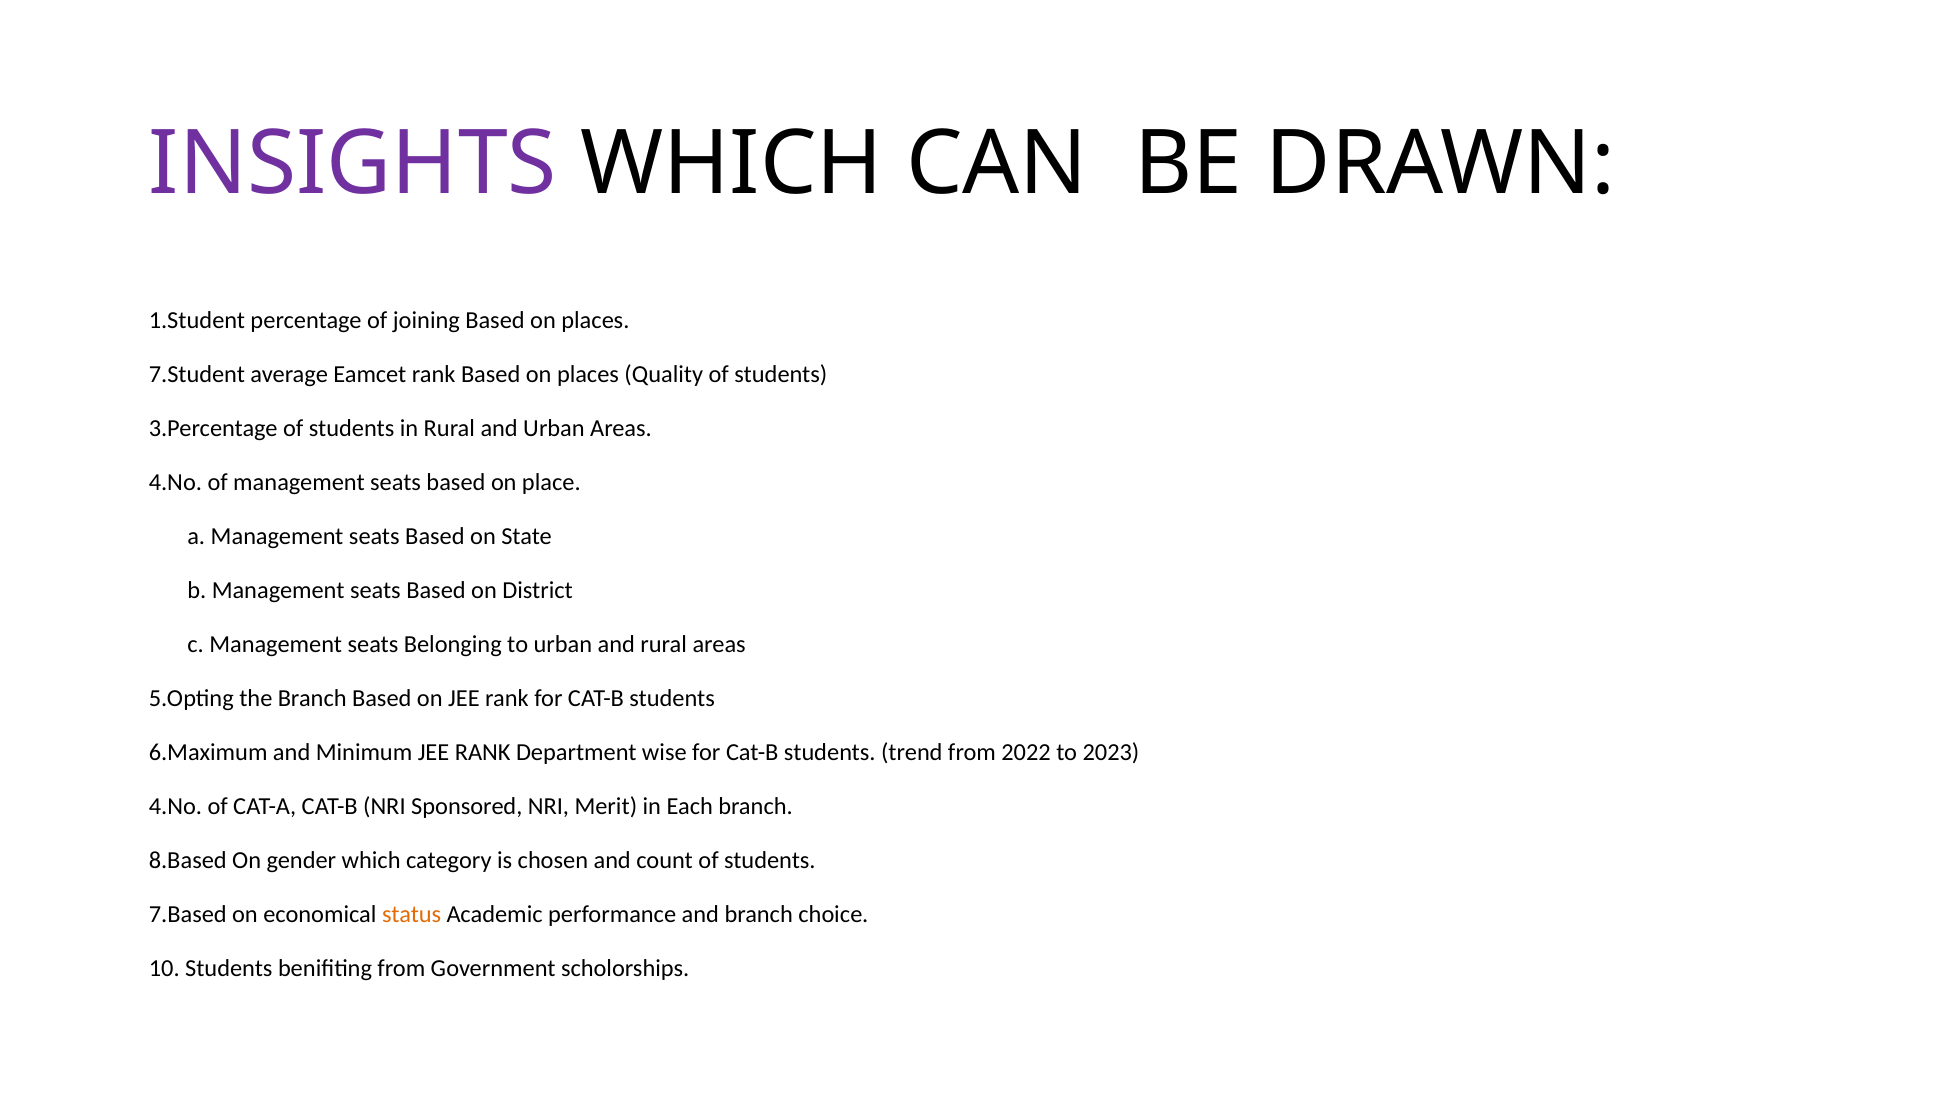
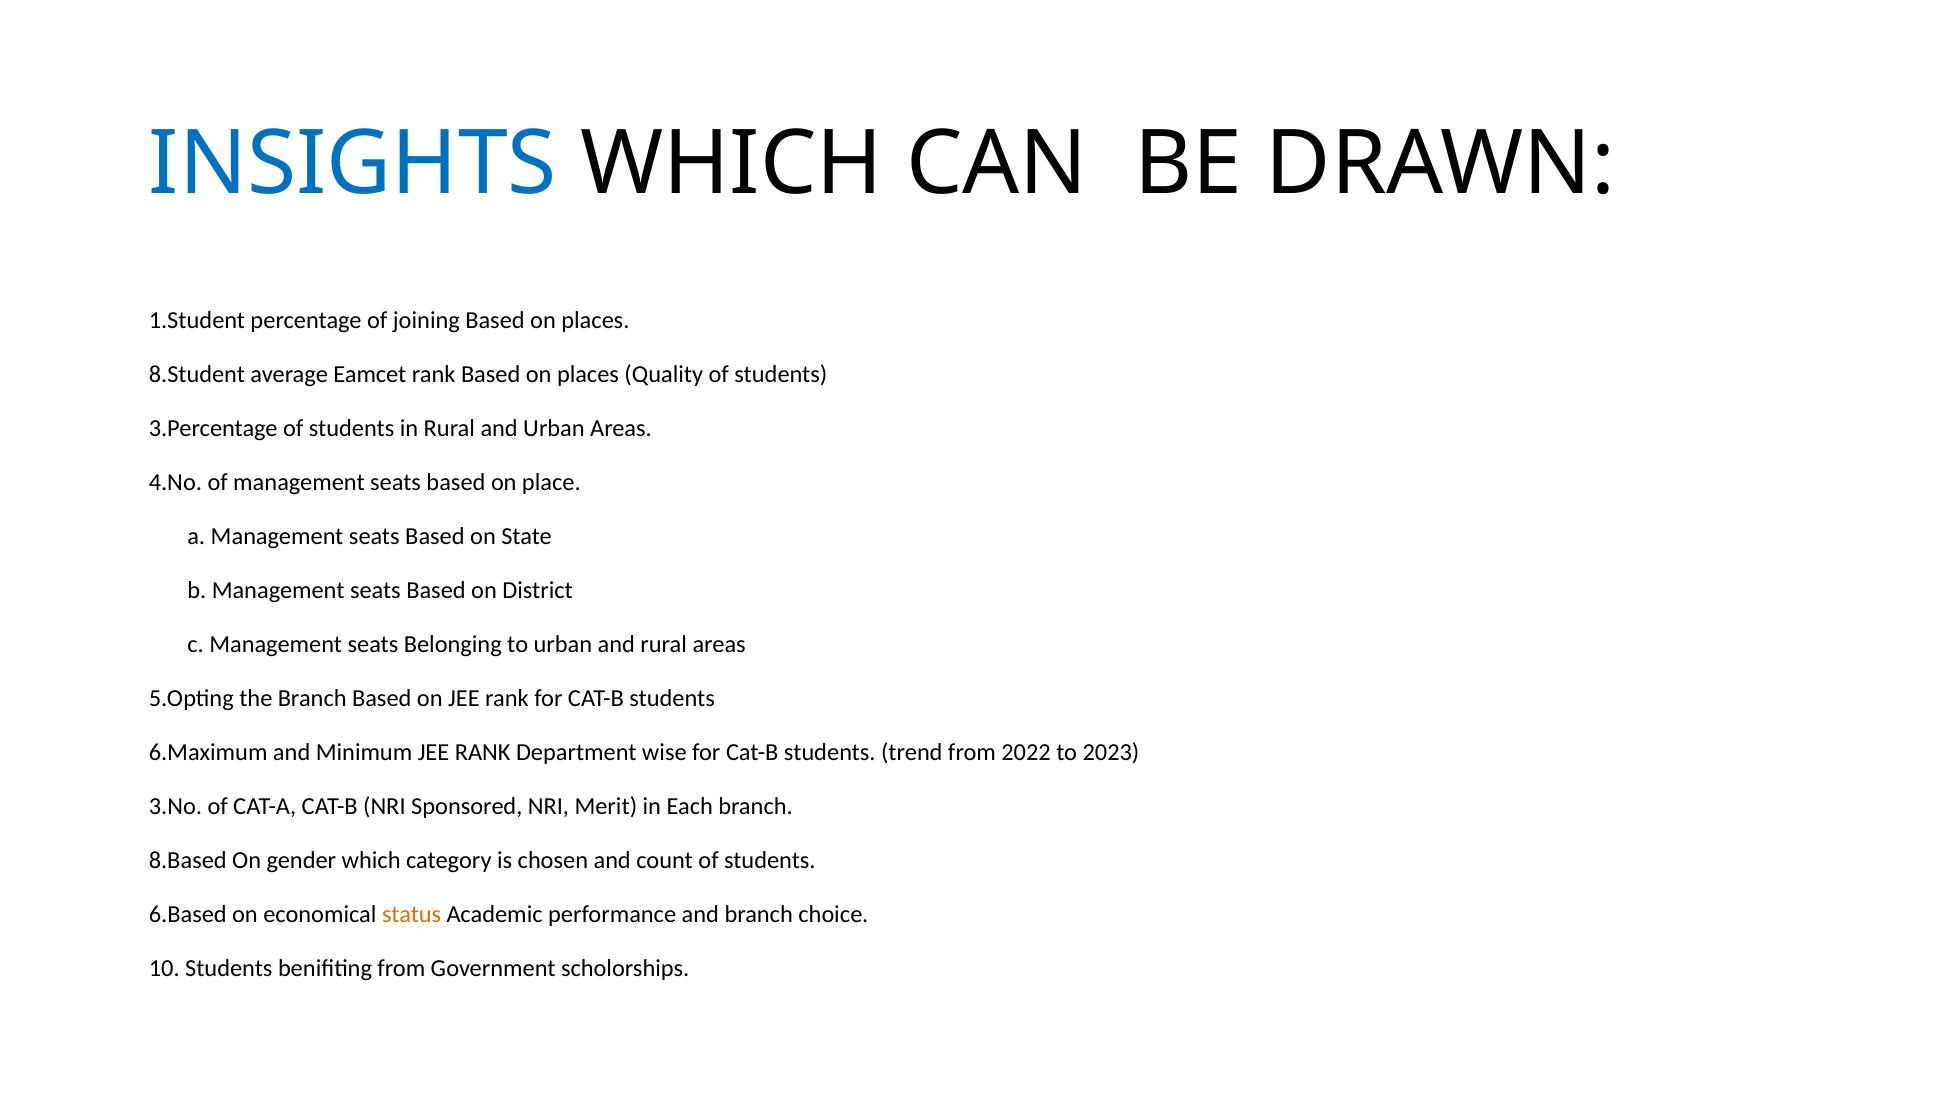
INSIGHTS colour: purple -> blue (353, 164)
7.Student: 7.Student -> 8.Student (197, 375)
4.No: 4.No -> 3.No (175, 807)
7.Based: 7.Based -> 6.Based (188, 915)
